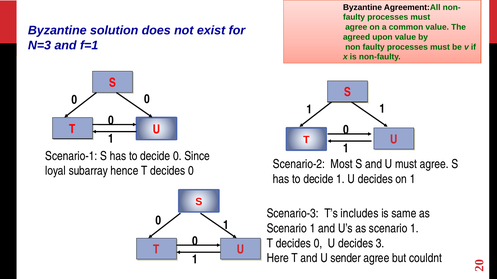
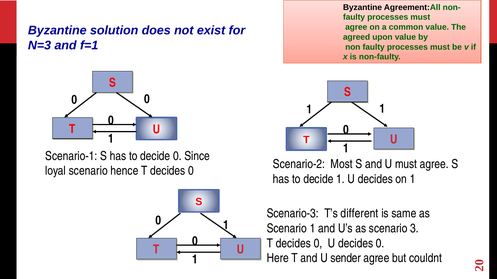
loyal subarray: subarray -> scenario (88, 171)
includes: includes -> different (360, 214)
U’s as scenario 1: 1 -> 3 (415, 229)
U decides 3: 3 -> 0 (380, 244)
